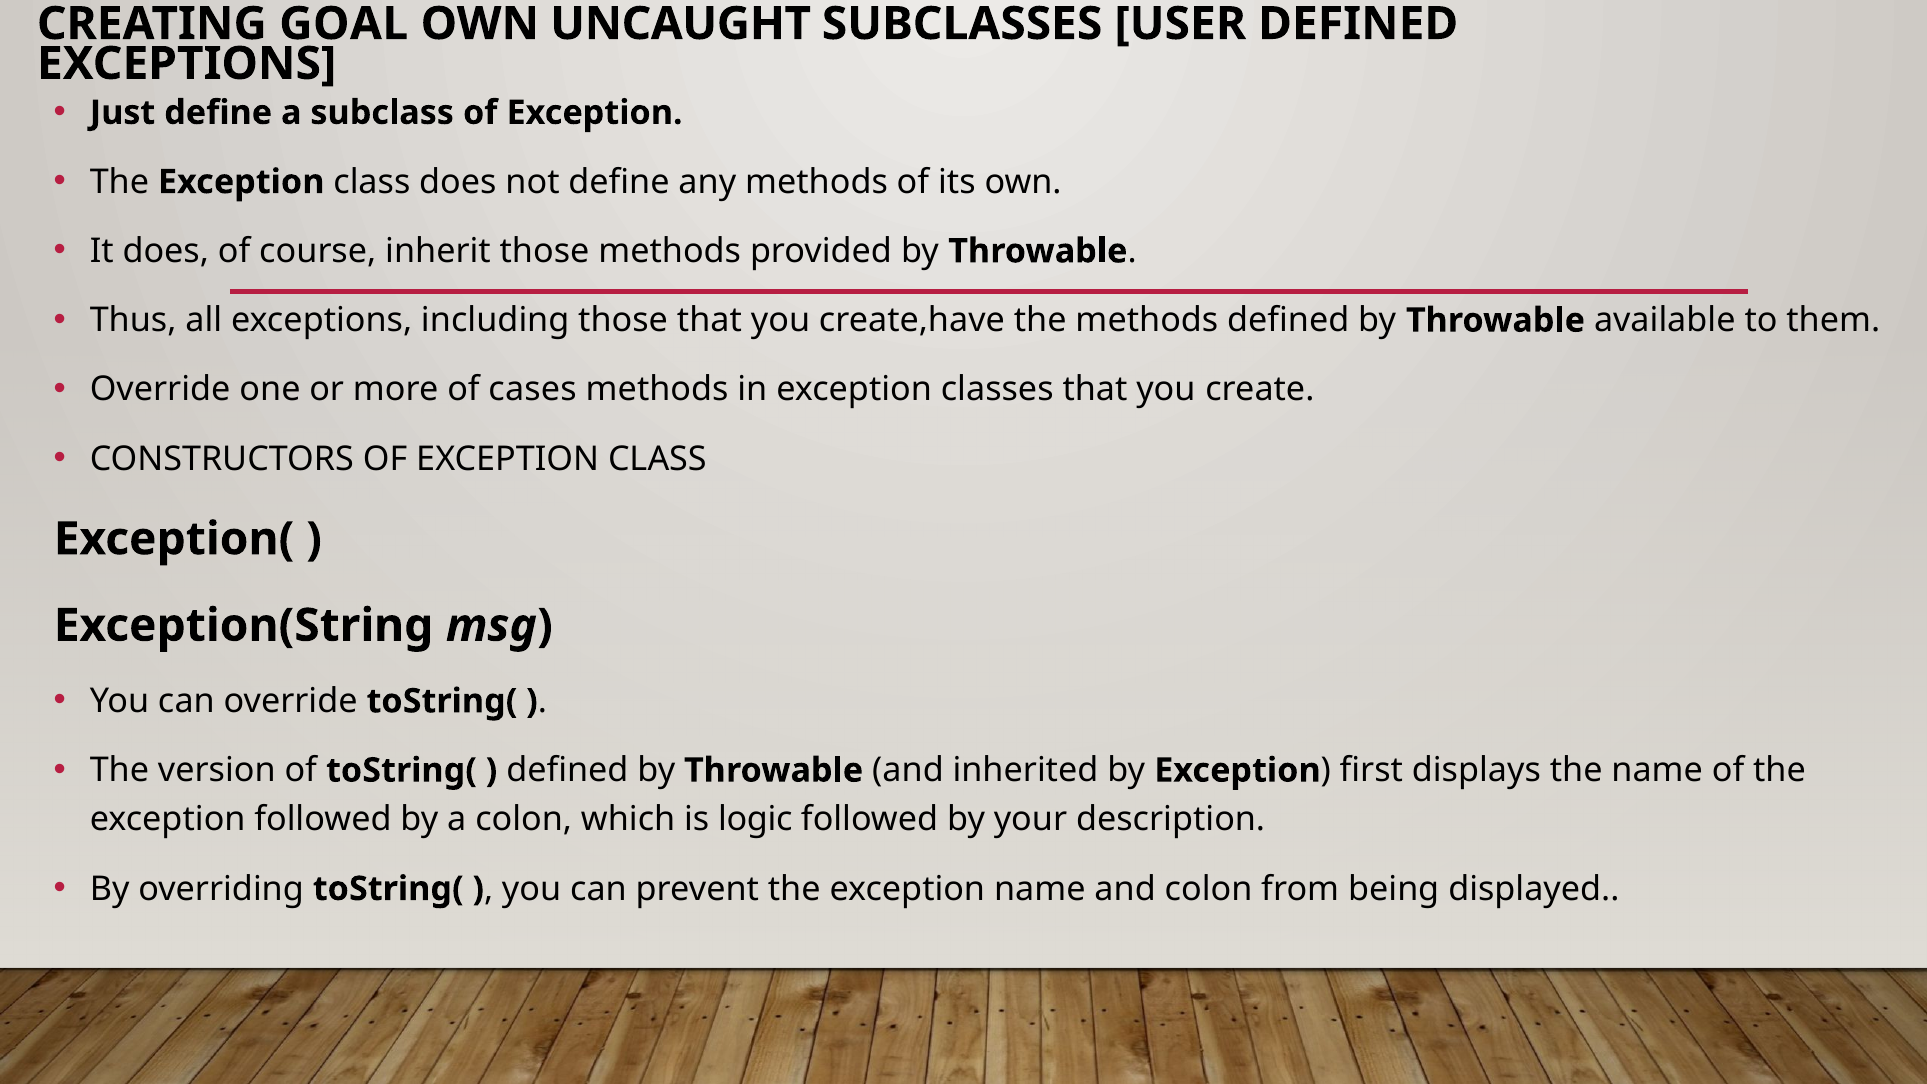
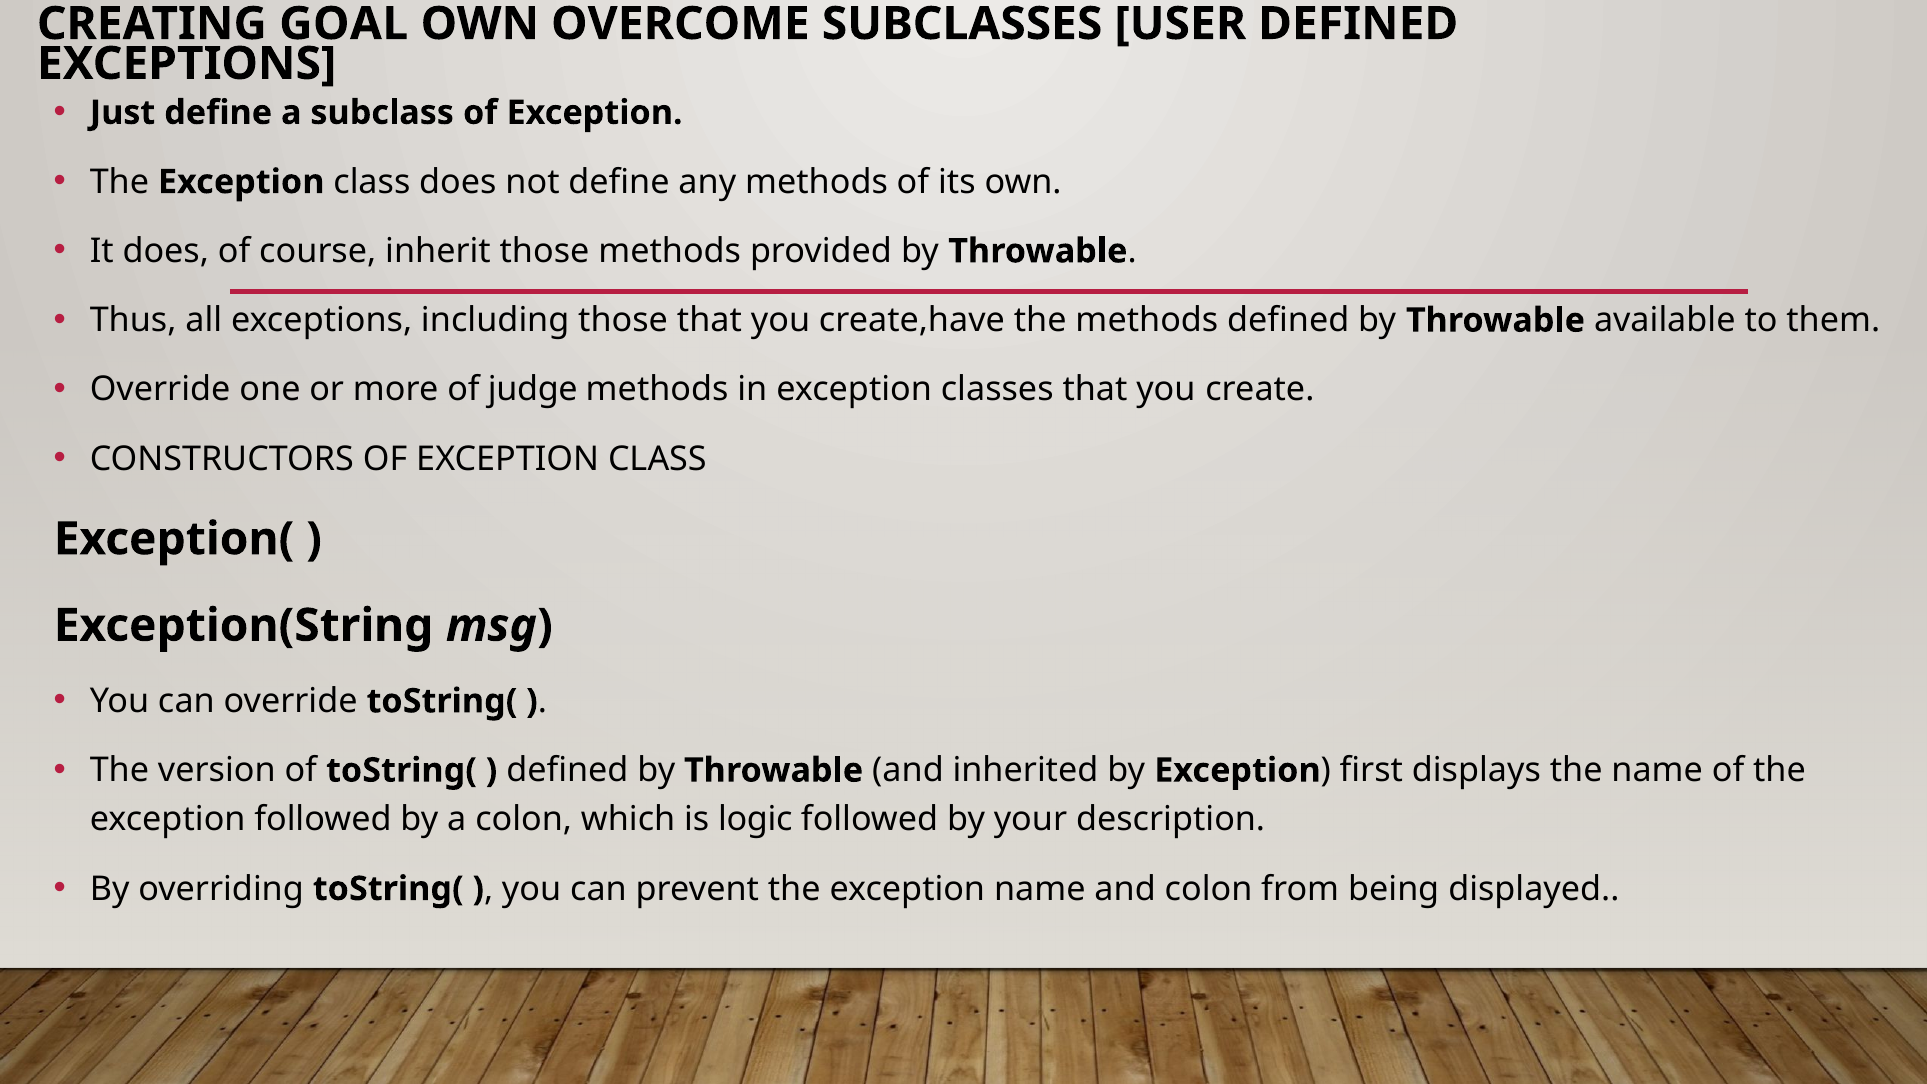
UNCAUGHT: UNCAUGHT -> OVERCOME (680, 24)
cases: cases -> judge (533, 390)
